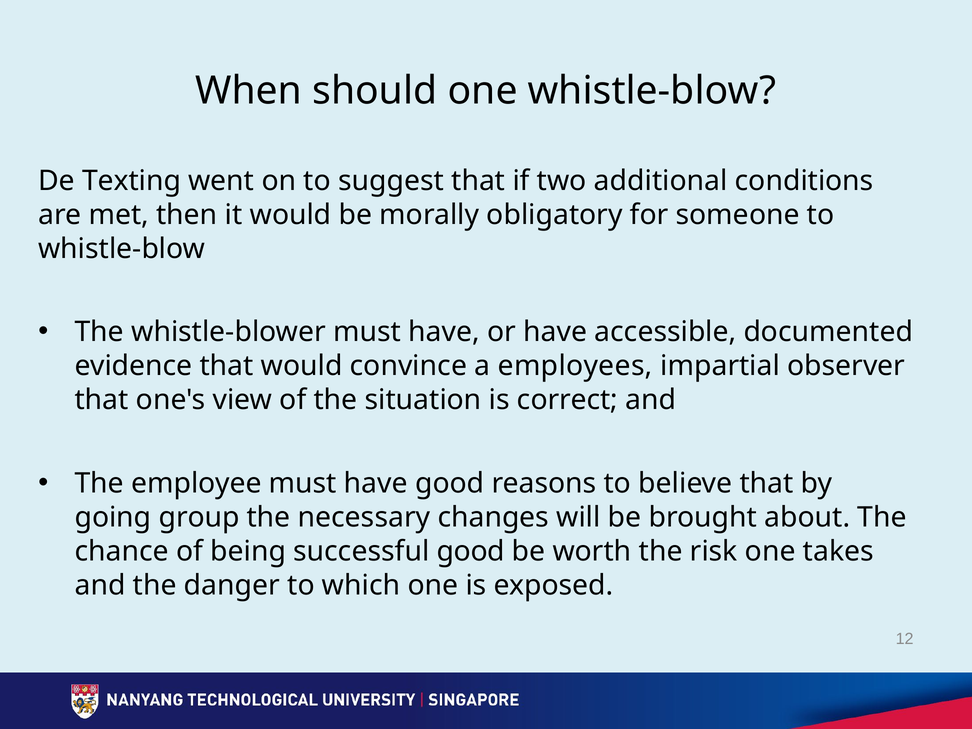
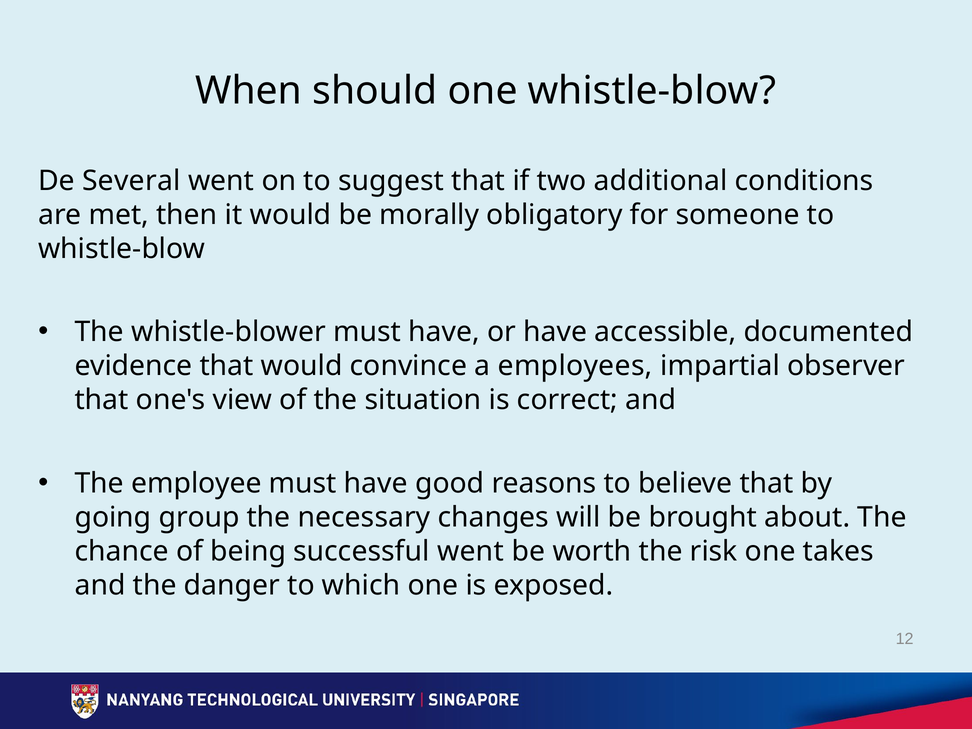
Texting: Texting -> Several (131, 181)
successful good: good -> went (470, 551)
